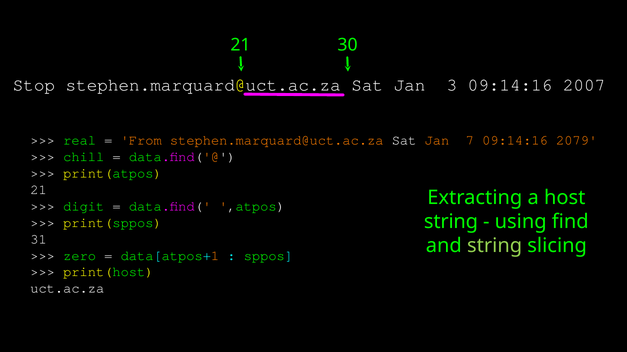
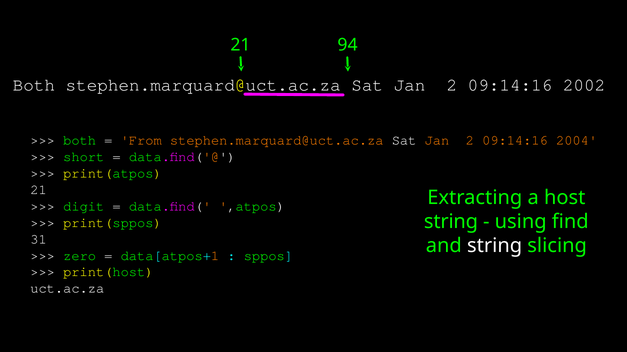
30: 30 -> 94 (348, 45)
Stop: Stop -> Both (34, 85)
3: 3 -> 2 (452, 85)
2007: 2007 -> 2002 (584, 85)
real: real -> both (80, 141)
7: 7 -> 2 (470, 141)
2079: 2079 -> 2004 (577, 141)
chill: chill -> short (84, 157)
string colour: light green -> white (495, 246)
